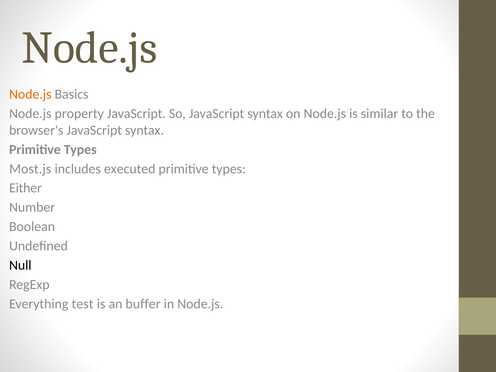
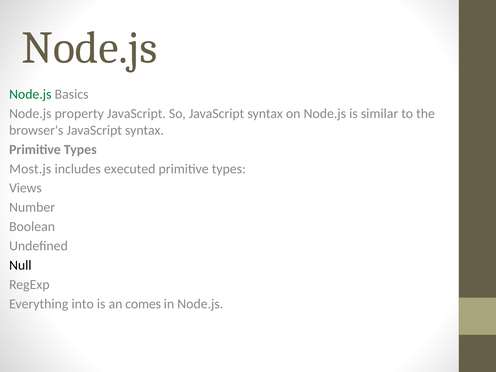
Node.js colour: orange -> green (30, 94)
Either: Either -> Views (25, 188)
test: test -> into (83, 304)
buffer: buffer -> comes (143, 304)
